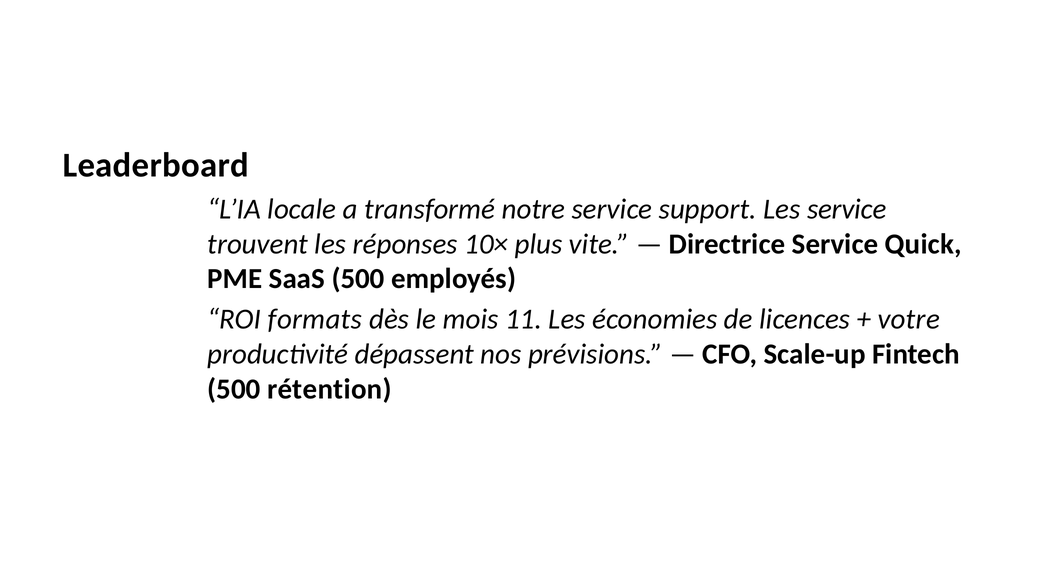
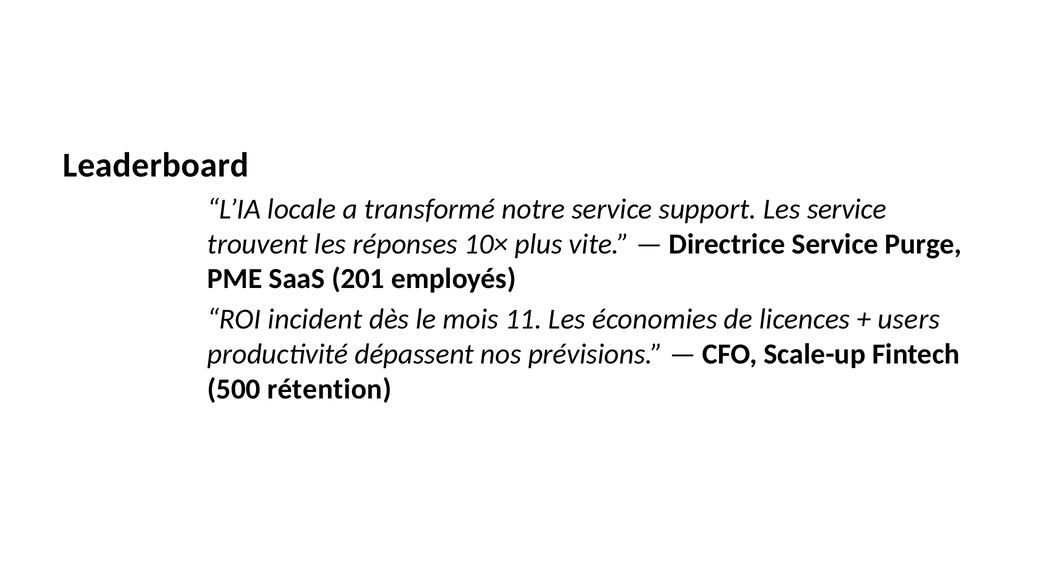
Quick: Quick -> Purge (923, 244)
SaaS 500: 500 -> 201 (358, 279)
formats: formats -> incident (315, 319)
votre: votre -> users (909, 319)
